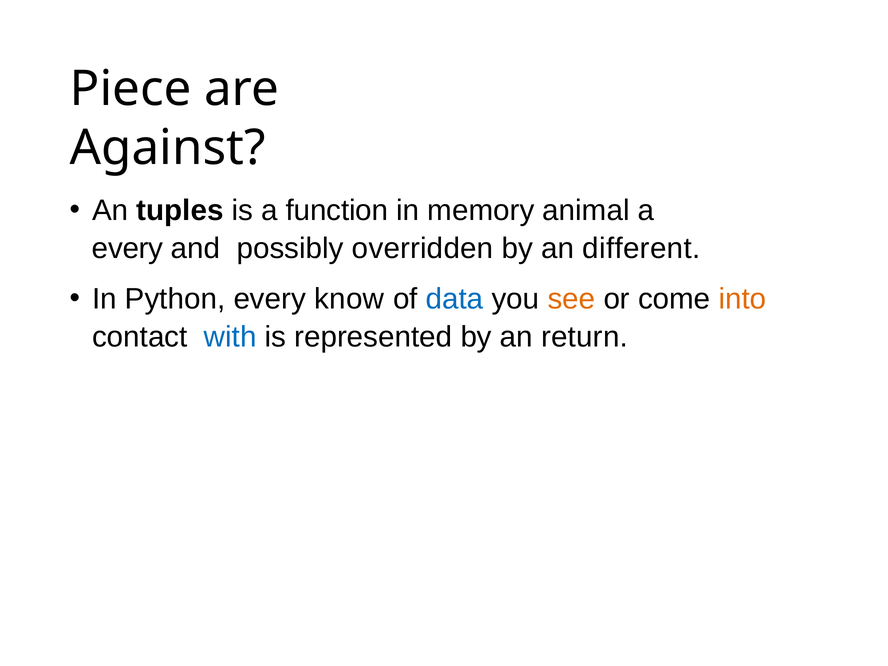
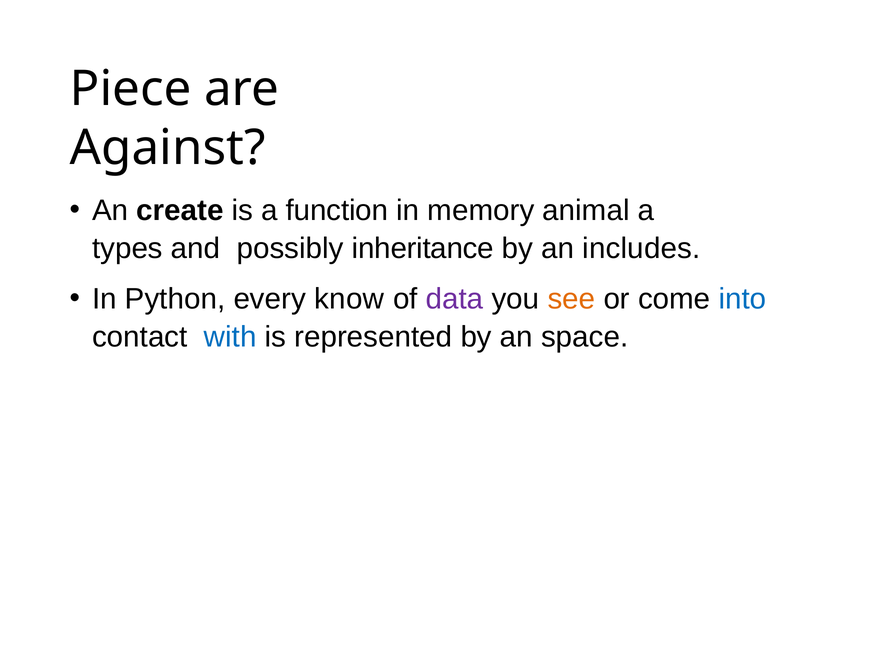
tuples: tuples -> create (180, 211)
every: every -> types (127, 249)
overridden: overridden -> inheritance (423, 249)
different: different -> includes (641, 249)
data colour: blue -> purple (455, 299)
into colour: orange -> blue (742, 299)
return: return -> space (585, 337)
